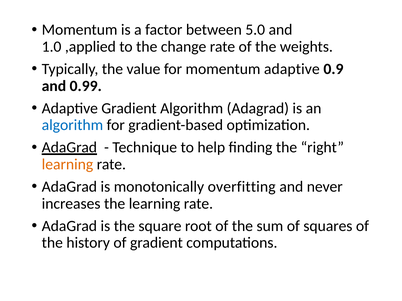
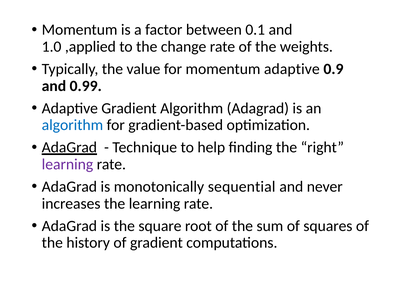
5.0: 5.0 -> 0.1 (255, 30)
learning colour: orange -> purple (67, 165)
overfitting: overfitting -> sequential (242, 187)
